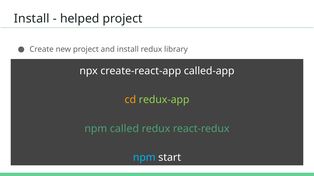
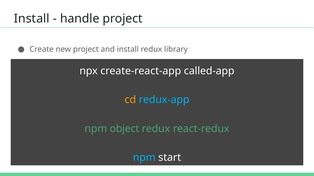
helped: helped -> handle (80, 19)
redux-app colour: light green -> light blue (164, 100)
called: called -> object (124, 129)
